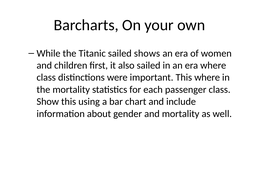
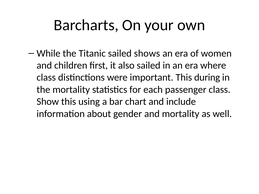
This where: where -> during (207, 78)
